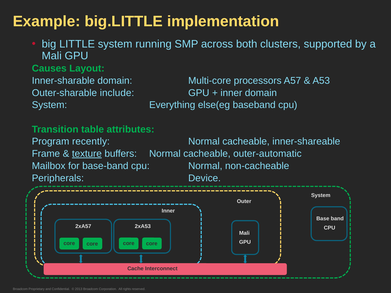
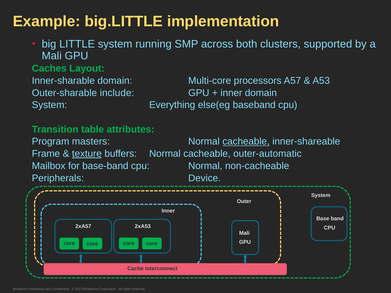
Causes: Causes -> Caches (49, 69)
recently: recently -> masters (91, 142)
cacheable underline: none -> present (246, 142)
